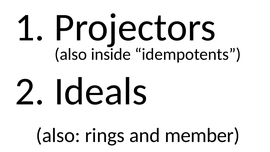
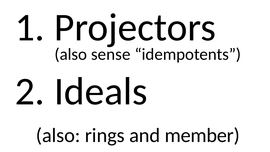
inside: inside -> sense (111, 54)
